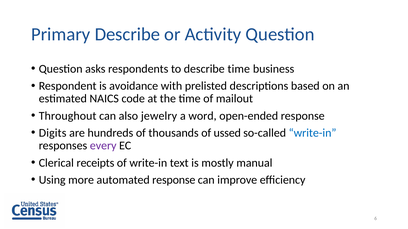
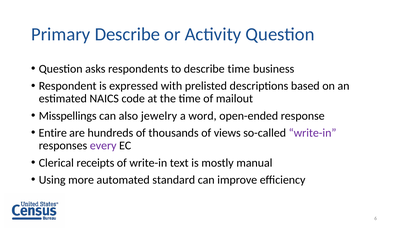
avoidance: avoidance -> expressed (134, 86)
Throughout: Throughout -> Misspellings (68, 116)
Digits: Digits -> Entire (53, 133)
ussed: ussed -> views (227, 133)
write-in colour: blue -> purple (313, 133)
automated response: response -> standard (174, 180)
